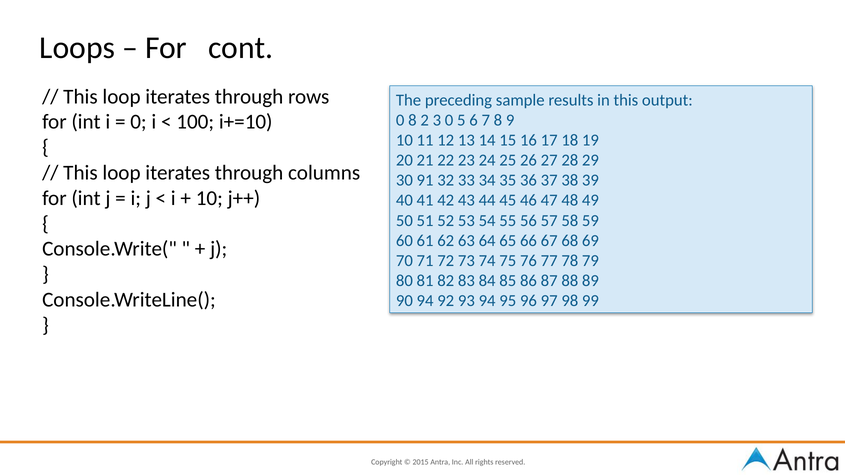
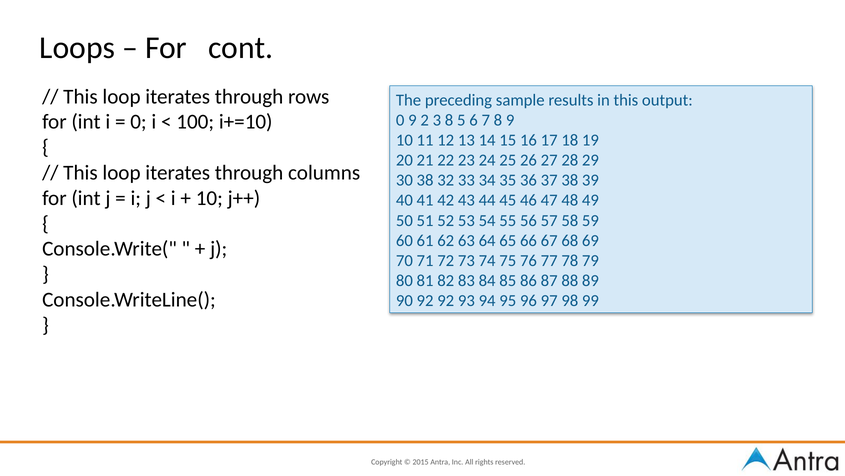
0 8: 8 -> 9 (412, 120)
3 0: 0 -> 8 (449, 120)
30 91: 91 -> 38 (425, 180)
90 94: 94 -> 92 (425, 301)
